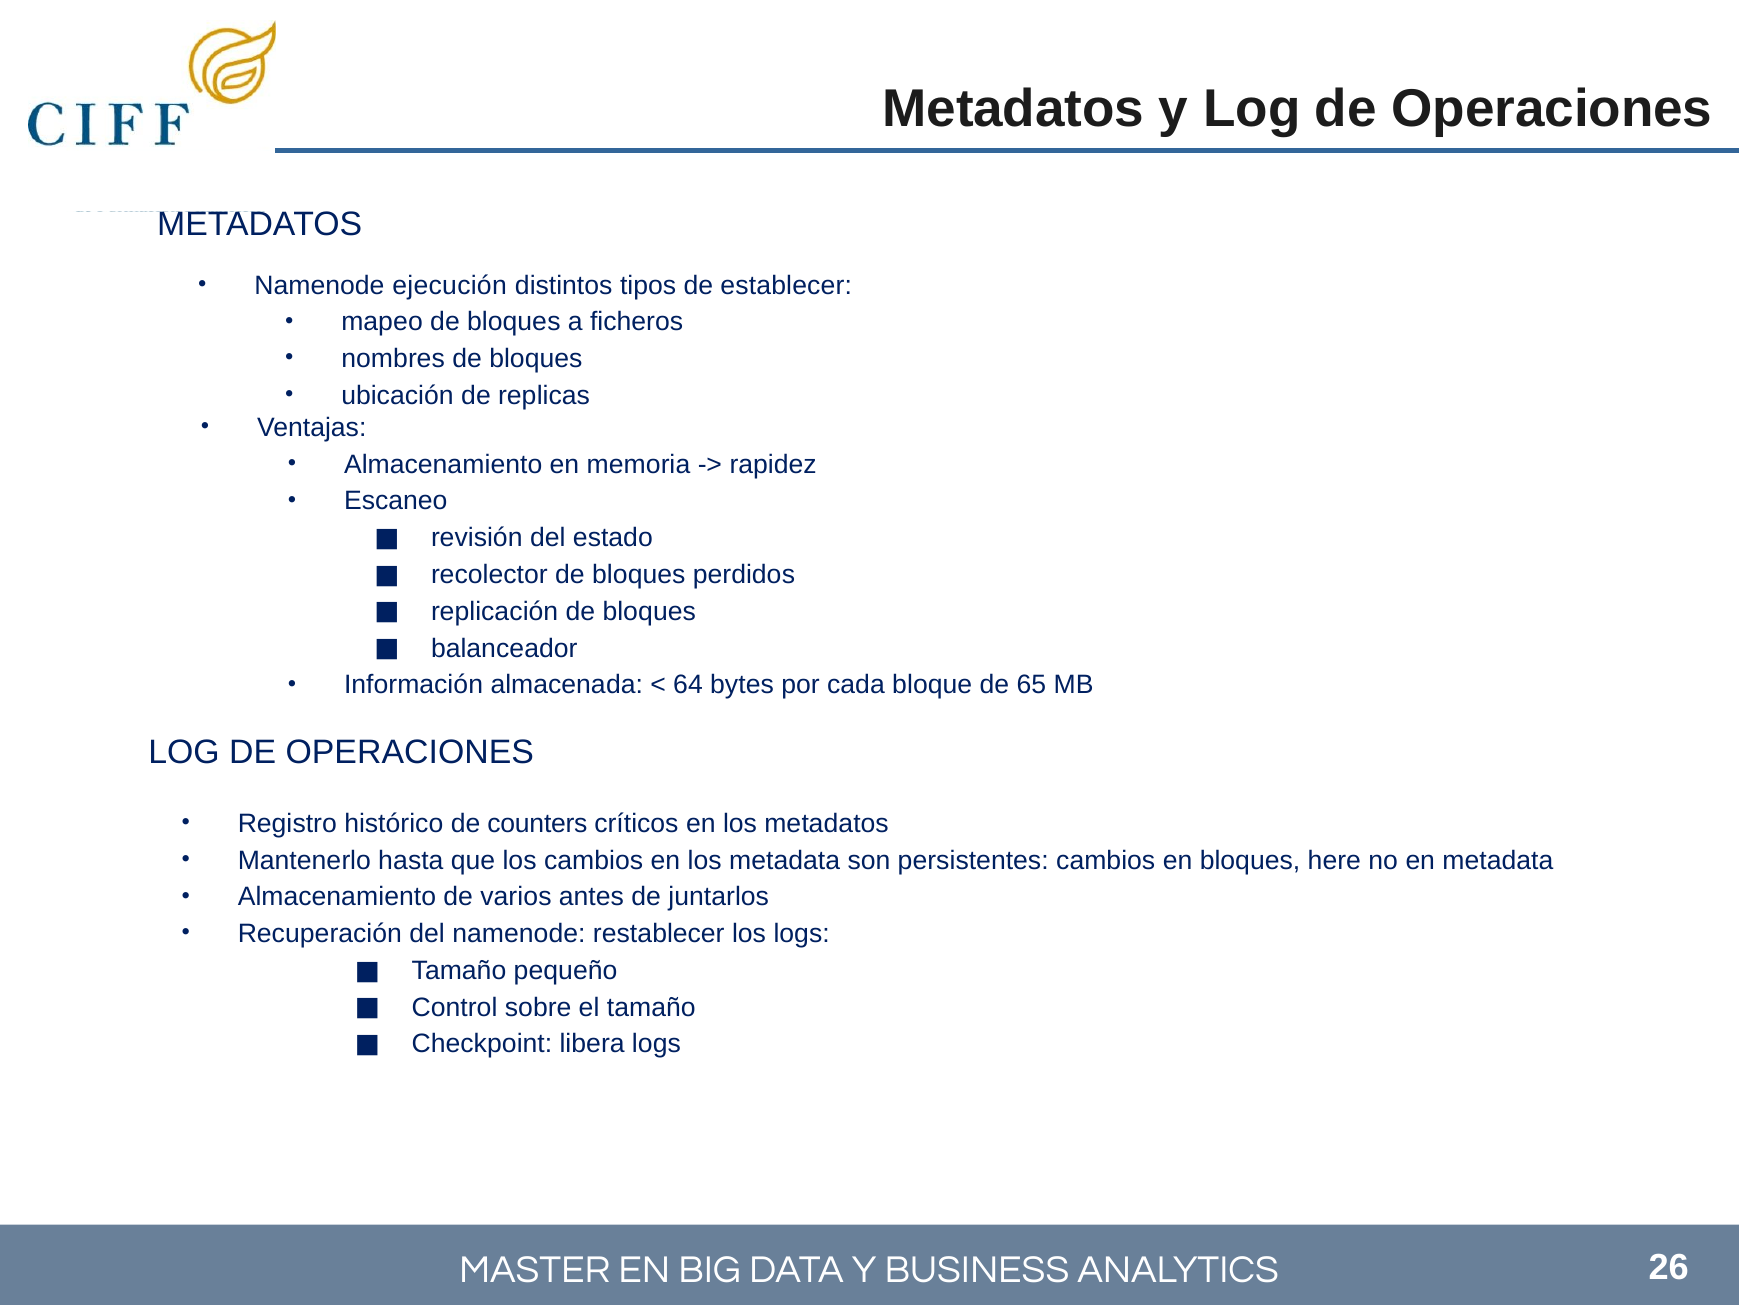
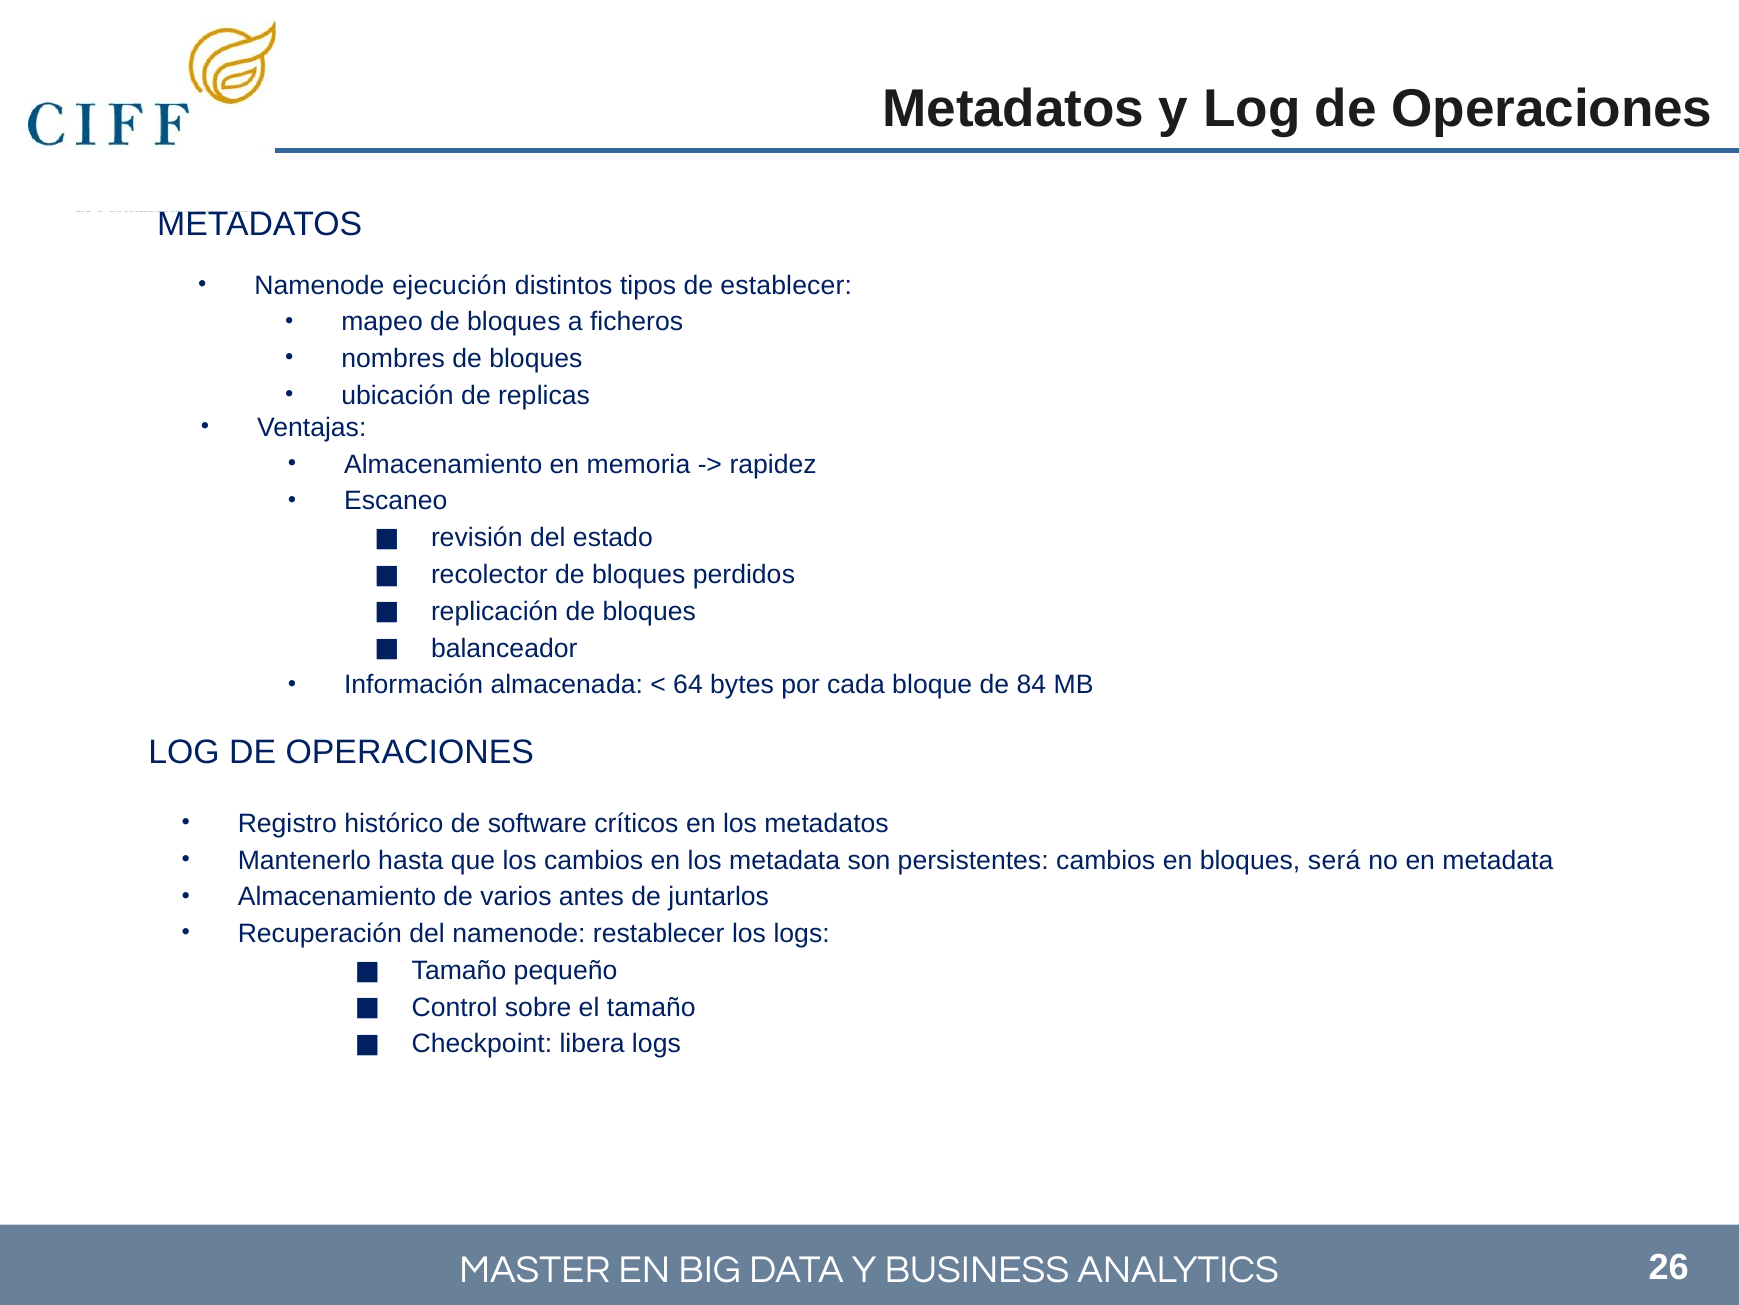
65: 65 -> 84 (1031, 685)
counters: counters -> software (537, 823)
here: here -> será (1334, 860)
